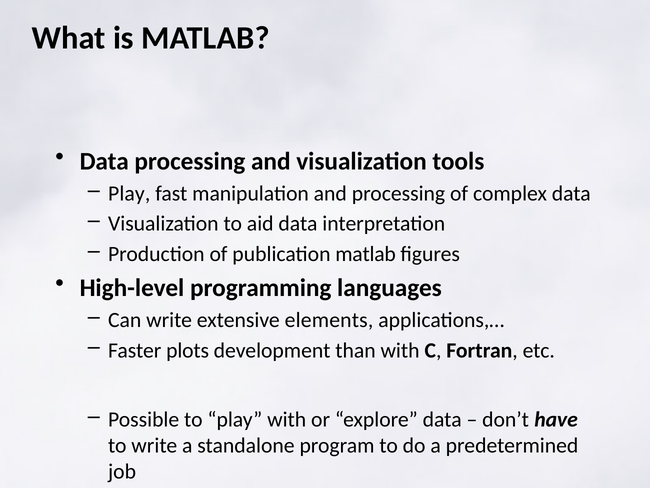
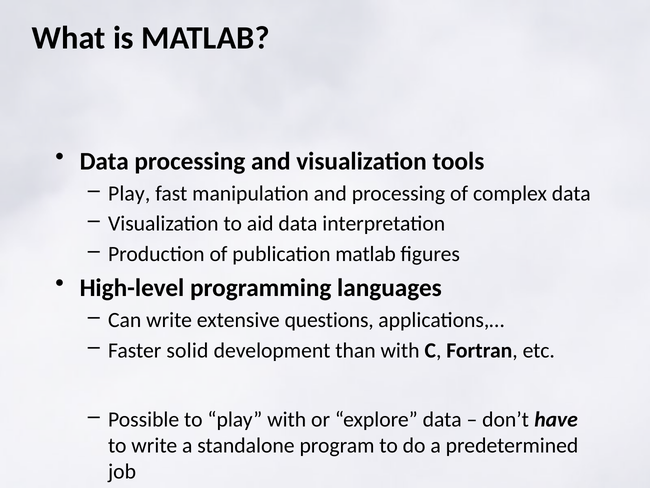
elements: elements -> questions (329, 320)
plots: plots -> solid (187, 350)
